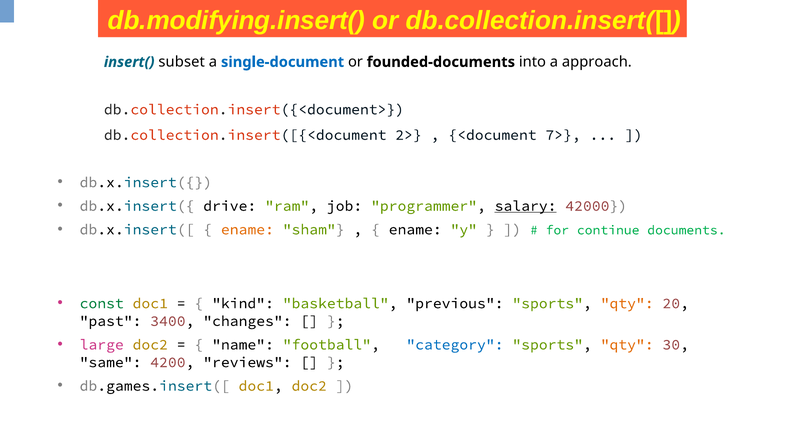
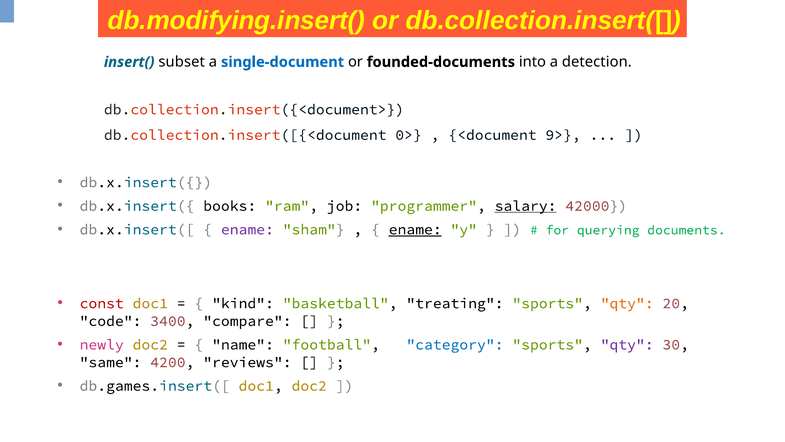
approach: approach -> detection (597, 62)
2>: 2> -> 0> (409, 135)
7>: 7> -> 9> (563, 135)
drive: drive -> books (230, 206)
ename colour: orange -> purple (247, 229)
ename underline: none -> present (415, 229)
continue: continue -> querying (608, 230)
const colour: green -> red (102, 303)
previous: previous -> treating (455, 303)
past: past -> code (111, 321)
changes: changes -> compare (247, 321)
large: large -> newly (102, 344)
qty colour: orange -> purple (627, 344)
